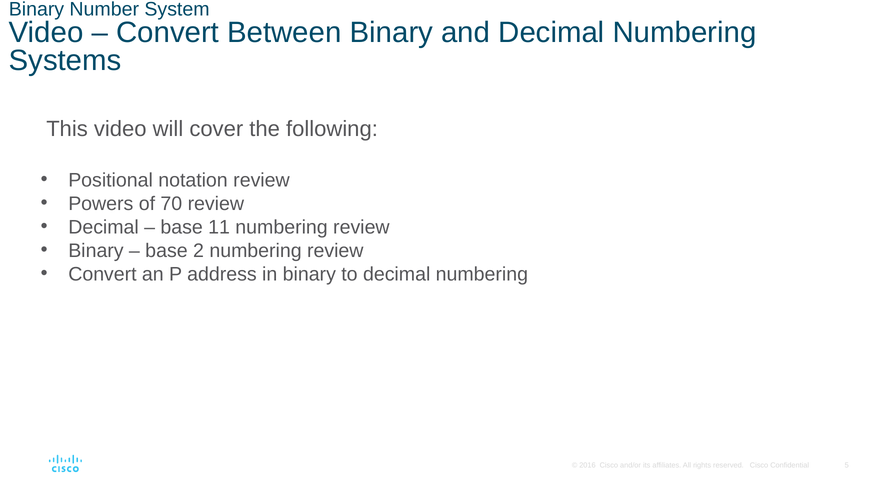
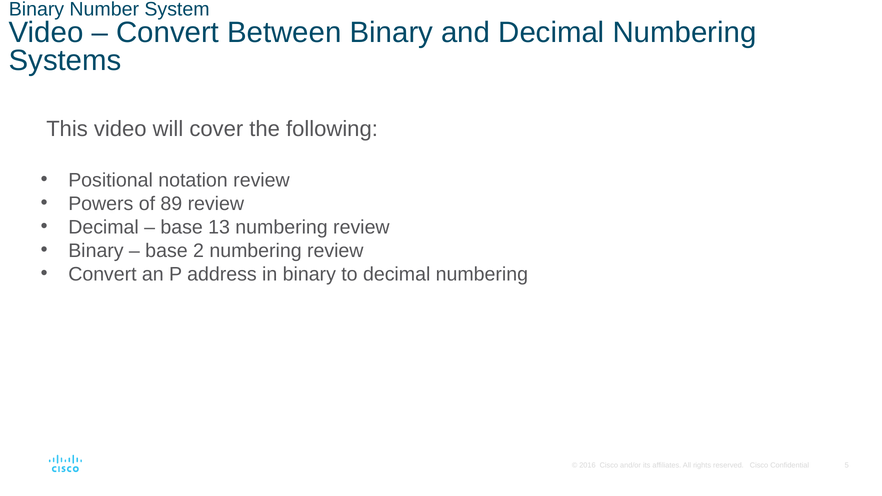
70: 70 -> 89 (171, 204)
11: 11 -> 13 (219, 227)
